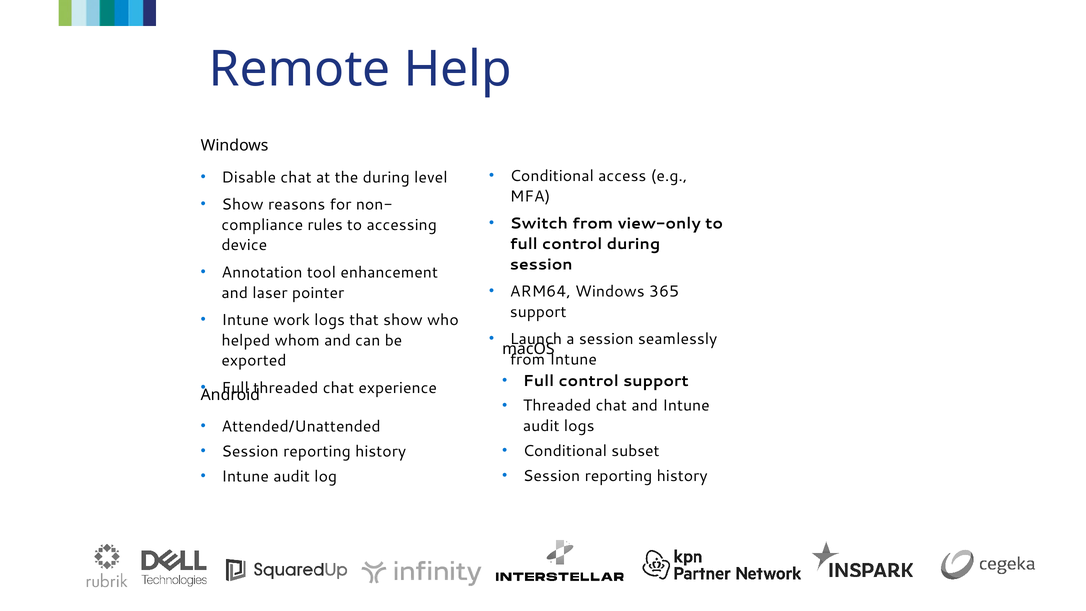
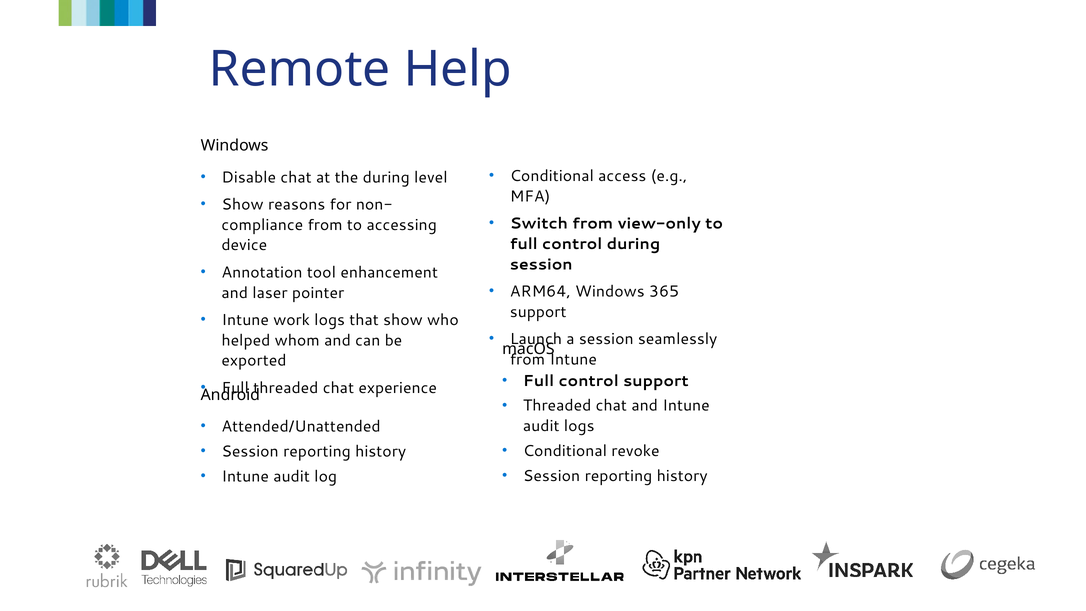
rules: rules -> from (325, 225)
subset: subset -> revoke (635, 451)
